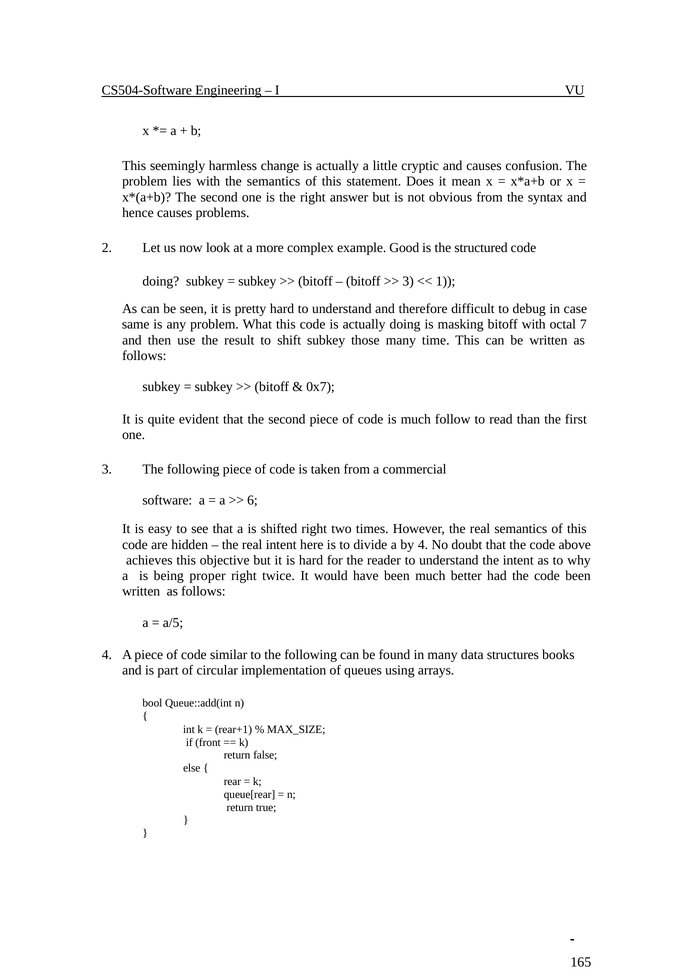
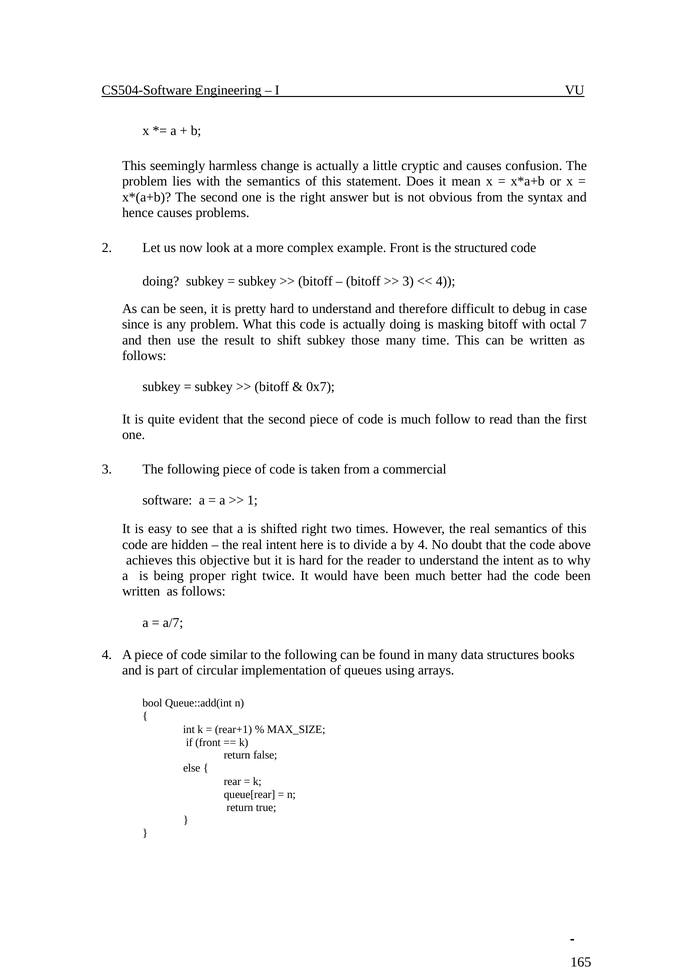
example Good: Good -> Front (404, 248)
1: 1 -> 4 (446, 281)
same: same -> since (136, 325)
6: 6 -> 1 (252, 500)
a/5: a/5 -> a/7 (173, 623)
